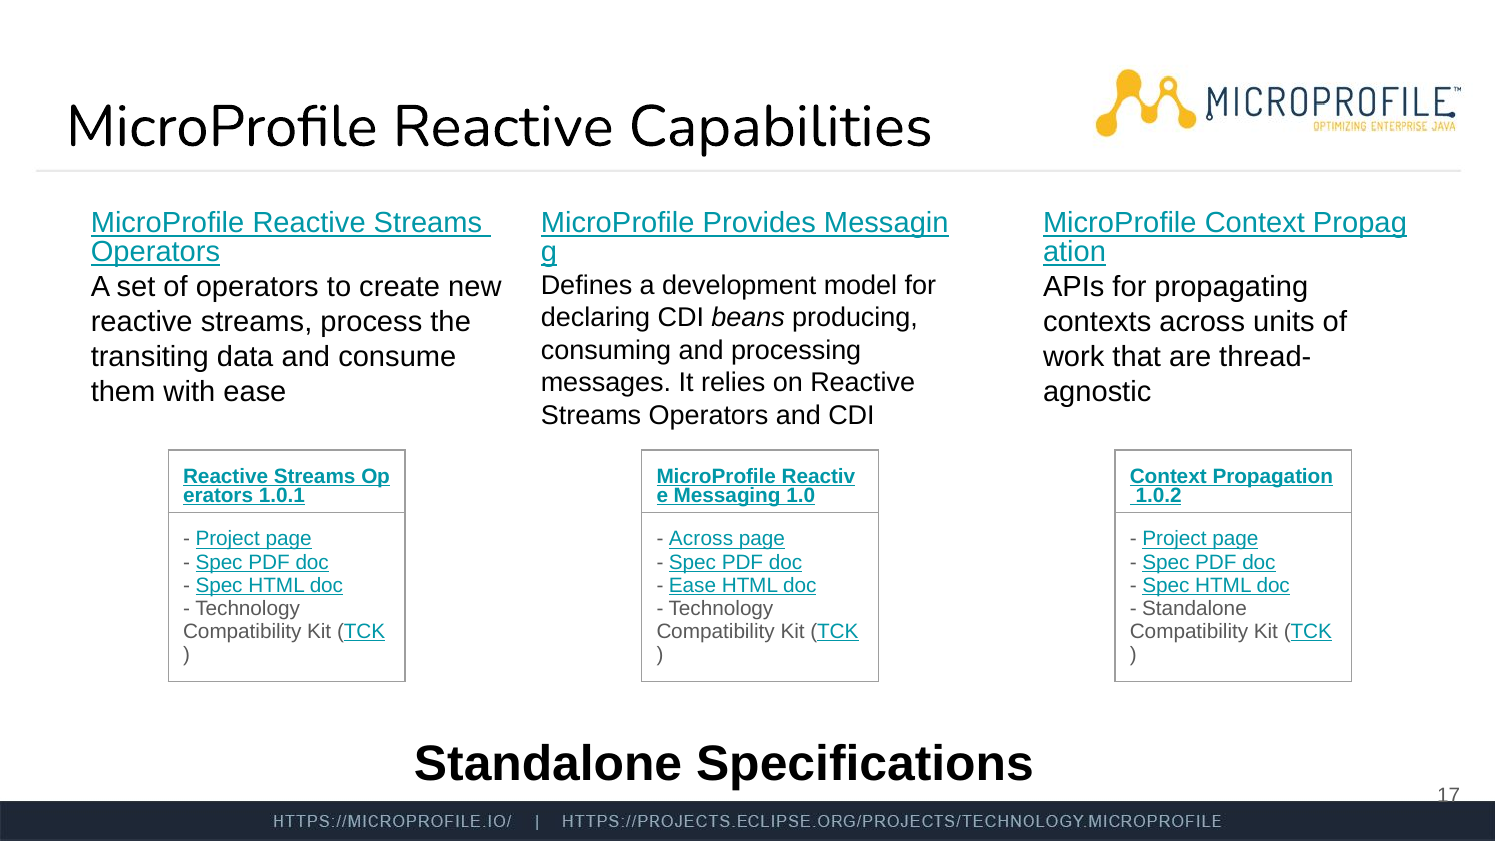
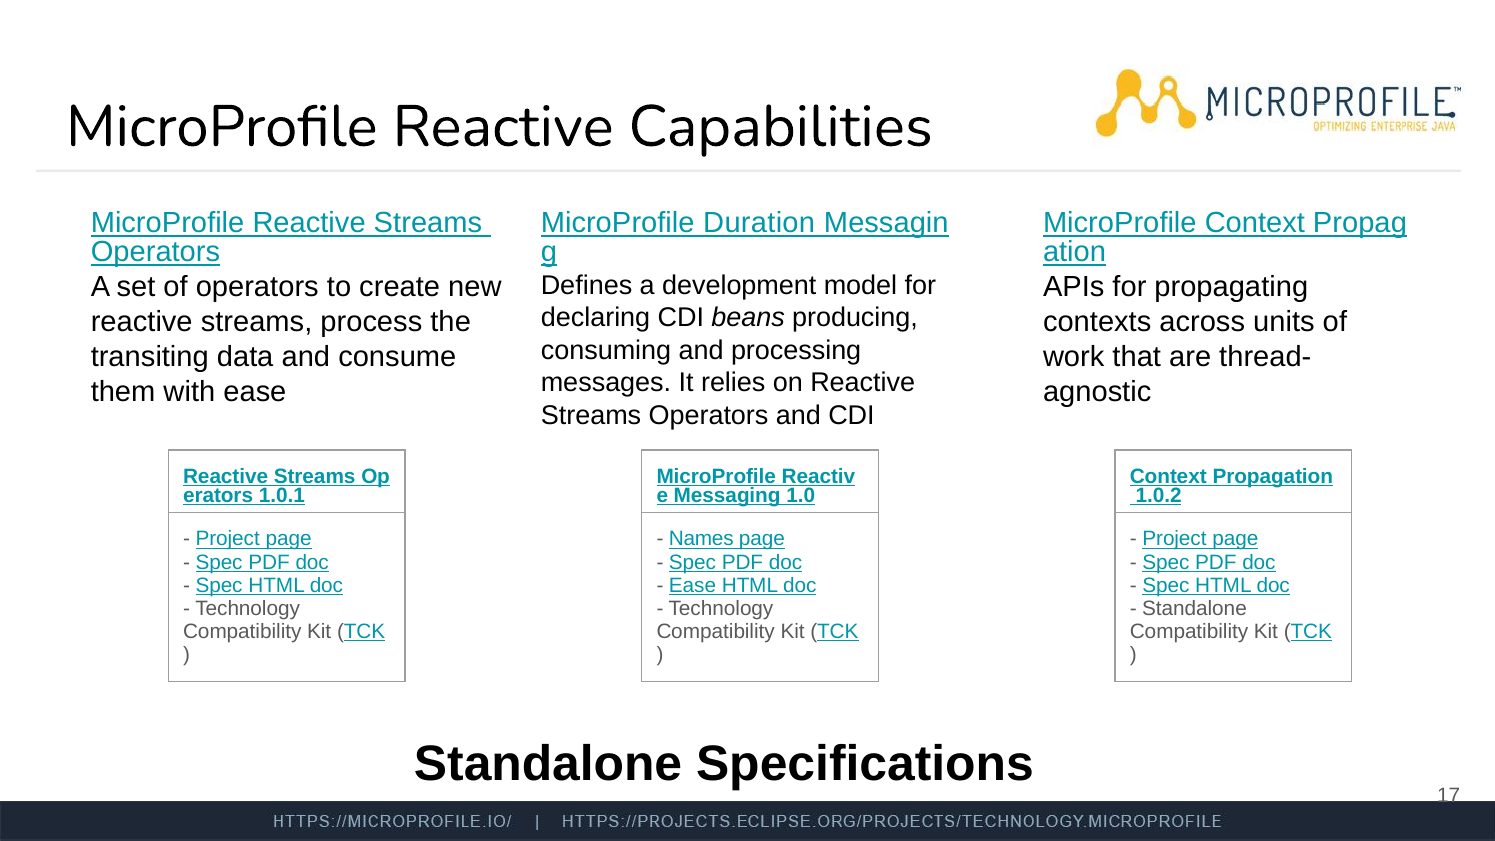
Provides: Provides -> Duration (759, 223)
Across: Across -> Names (701, 539)
